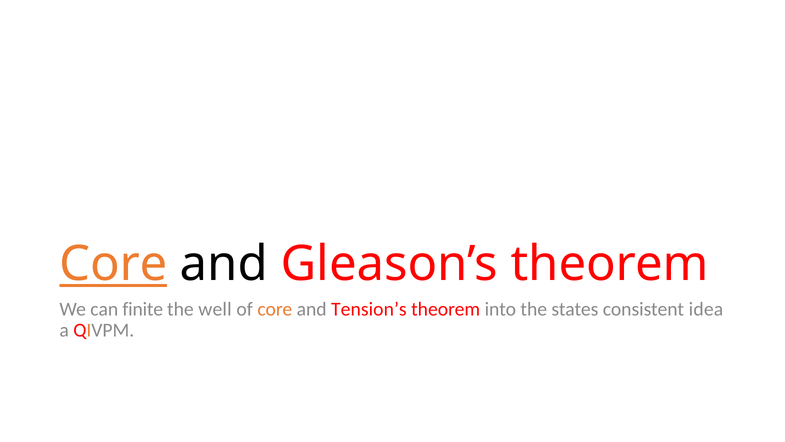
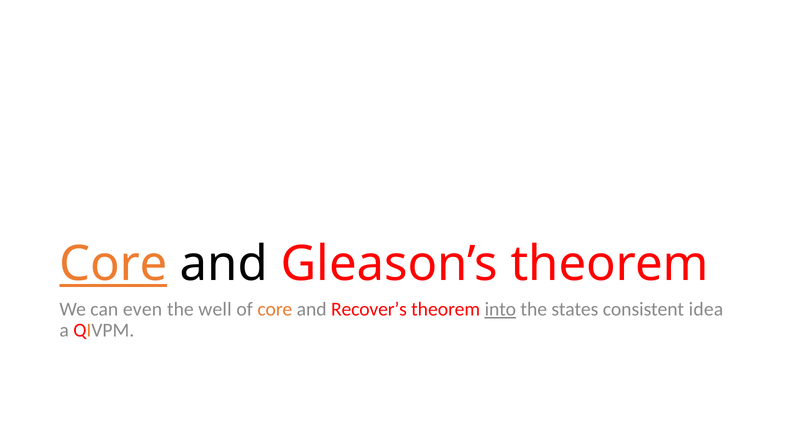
finite: finite -> even (143, 309)
Tension’s: Tension’s -> Recover’s (369, 309)
into underline: none -> present (500, 309)
